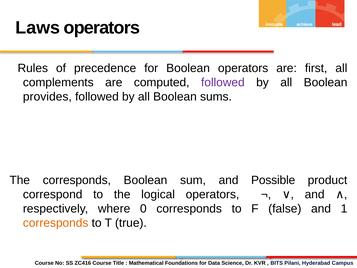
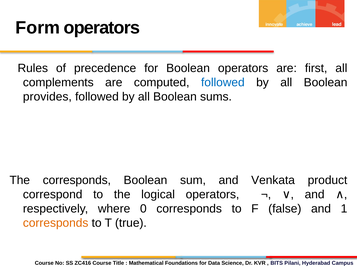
Laws: Laws -> Form (38, 28)
followed colour: purple -> blue (223, 82)
Possible: Possible -> Venkata (273, 180)
